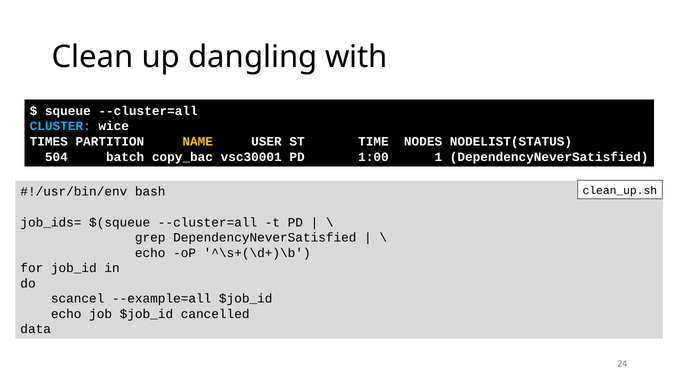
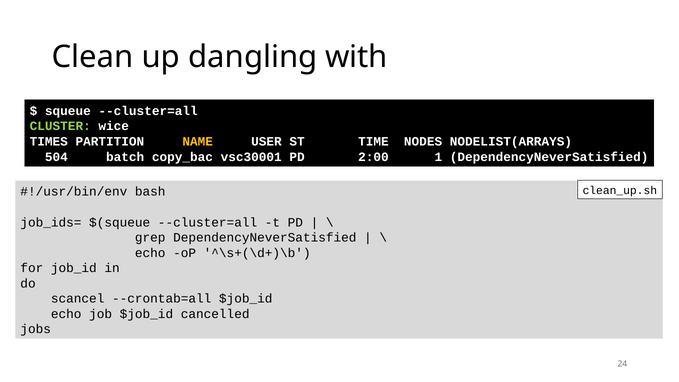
CLUSTER colour: light blue -> light green (60, 126)
NODELIST(STATUS: NODELIST(STATUS -> NODELIST(ARRAYS (511, 142)
1:00: 1:00 -> 2:00 (373, 157)
--example=all: --example=all -> --crontab=all (162, 299)
data: data -> jobs (36, 329)
